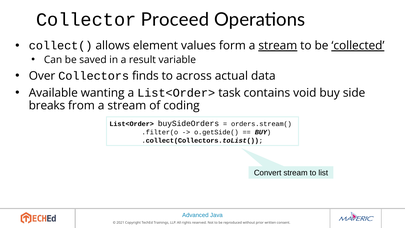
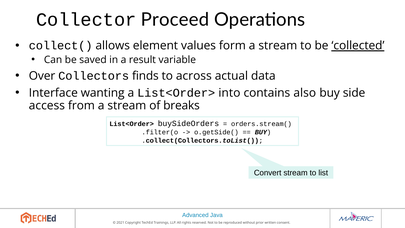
stream underline: present -> none (278, 46)
Available: Available -> Interface (53, 93)
task: task -> into (229, 93)
void: void -> also (305, 93)
breaks: breaks -> access (47, 105)
coding: coding -> breaks (182, 105)
